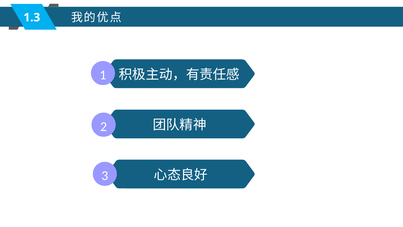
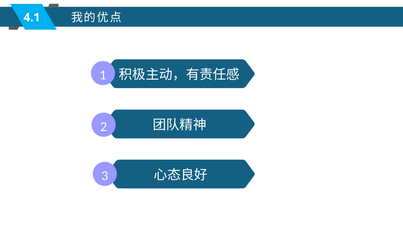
1.3: 1.3 -> 4.1 (32, 17)
